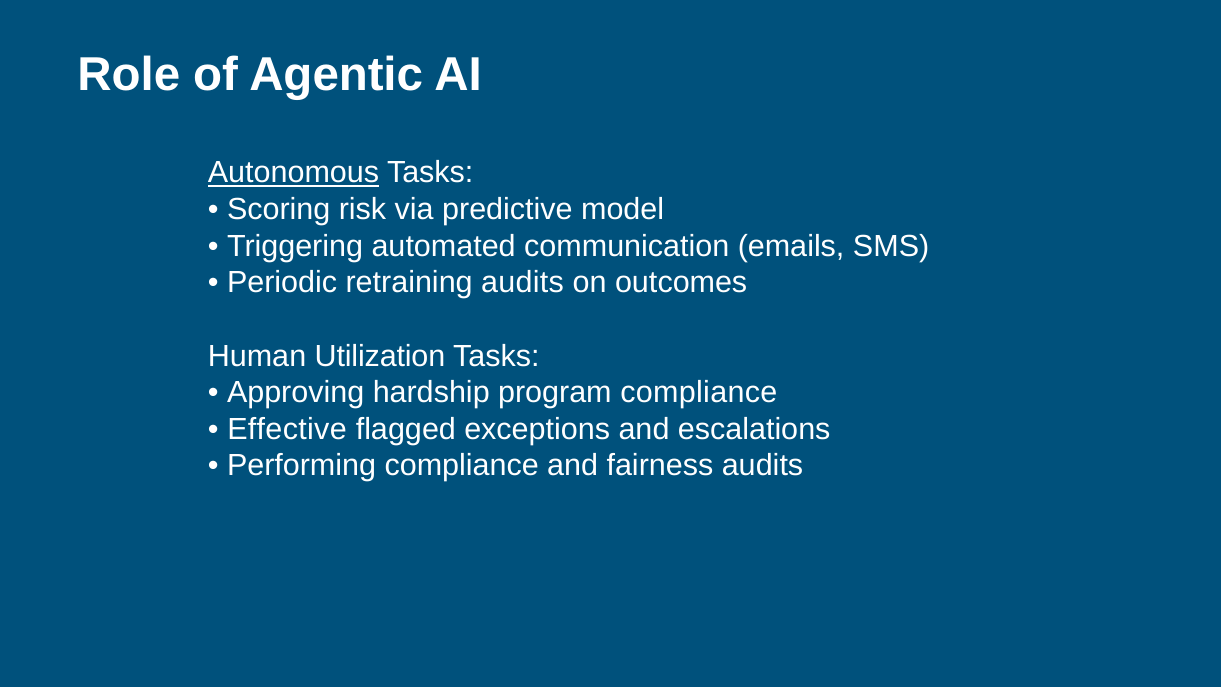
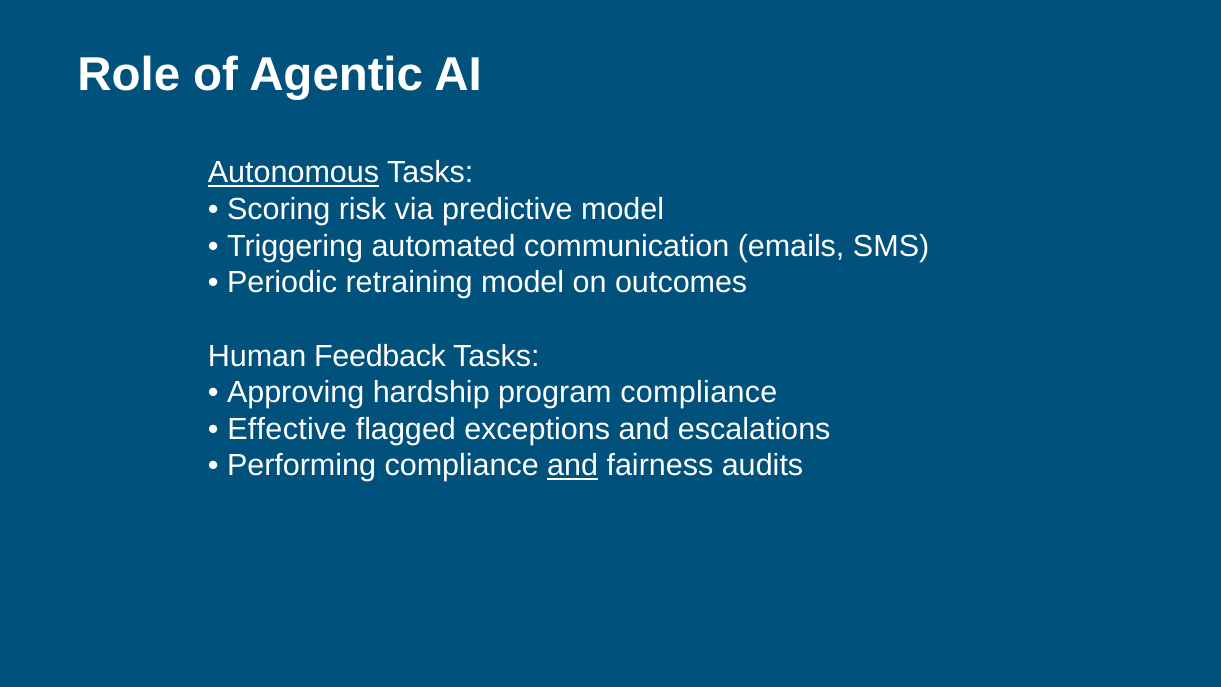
retraining audits: audits -> model (523, 283)
Utilization: Utilization -> Feedback (380, 356)
and underline: none -> present (573, 466)
